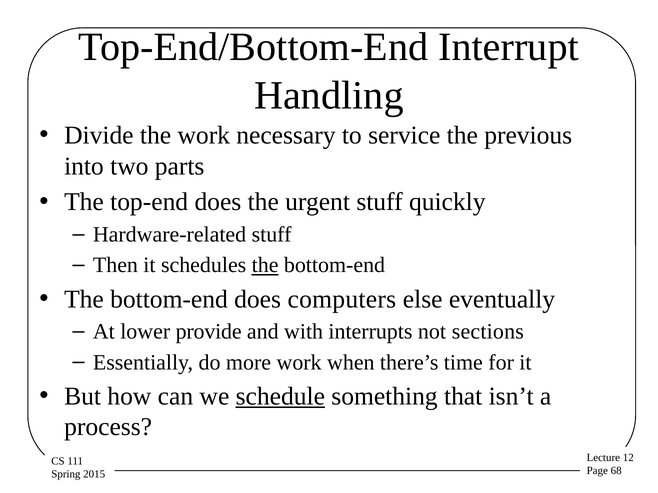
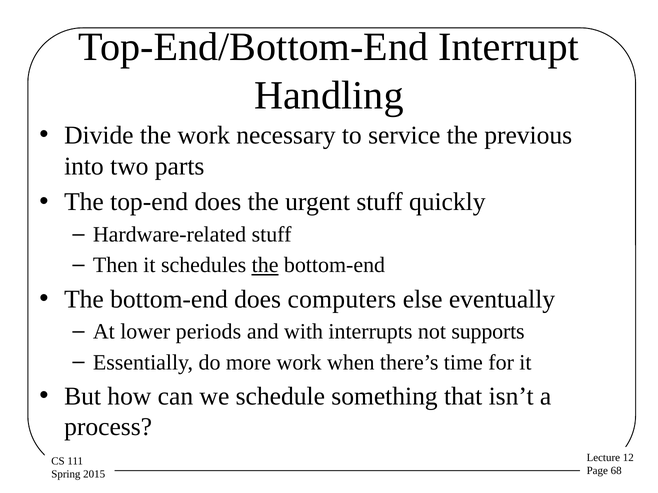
provide: provide -> periods (208, 332)
sections: sections -> supports (488, 332)
schedule underline: present -> none (280, 397)
